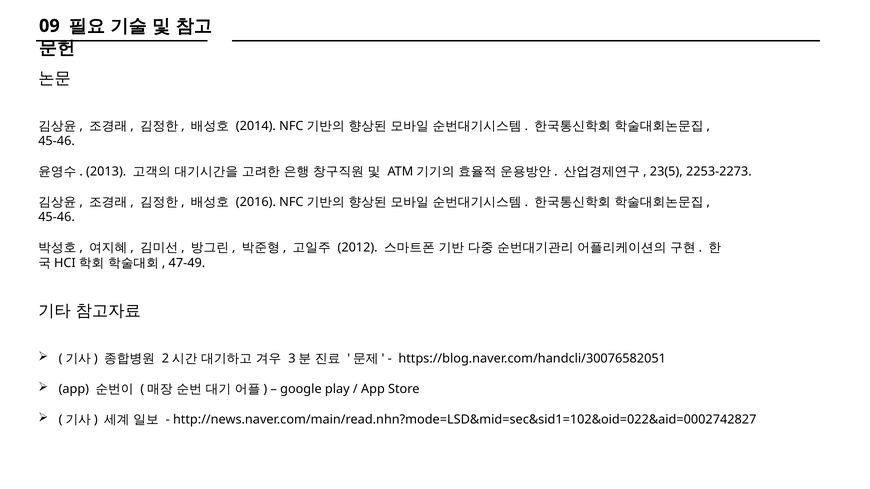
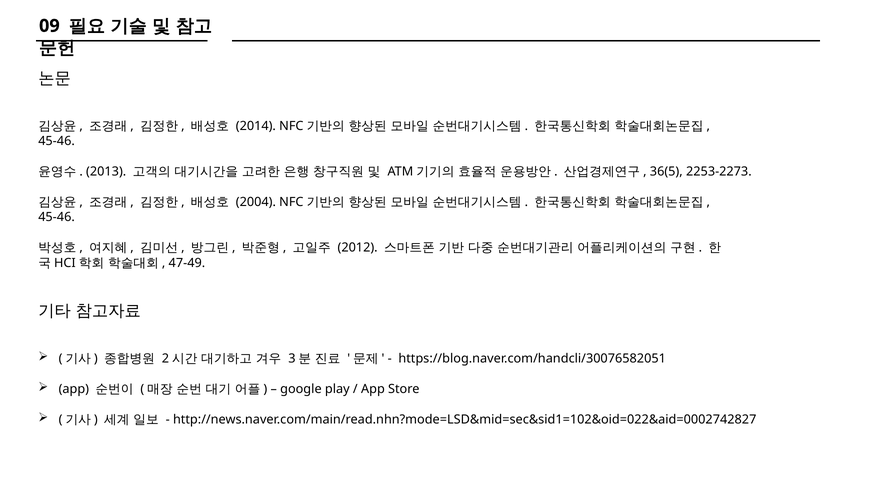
23(5: 23(5 -> 36(5 (666, 172)
2016: 2016 -> 2004 (256, 202)
